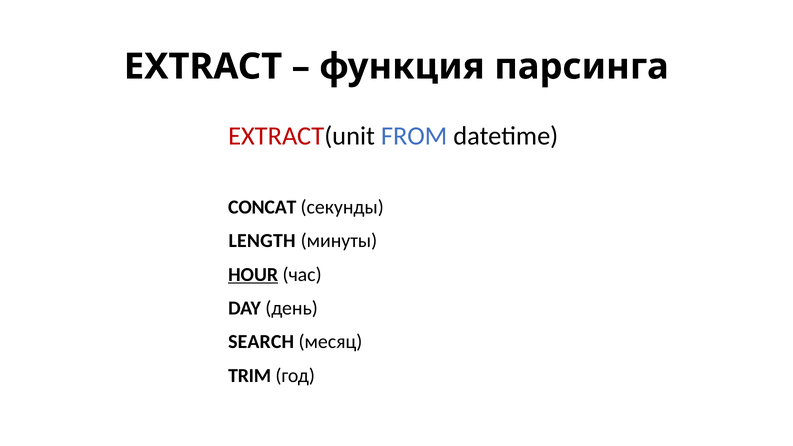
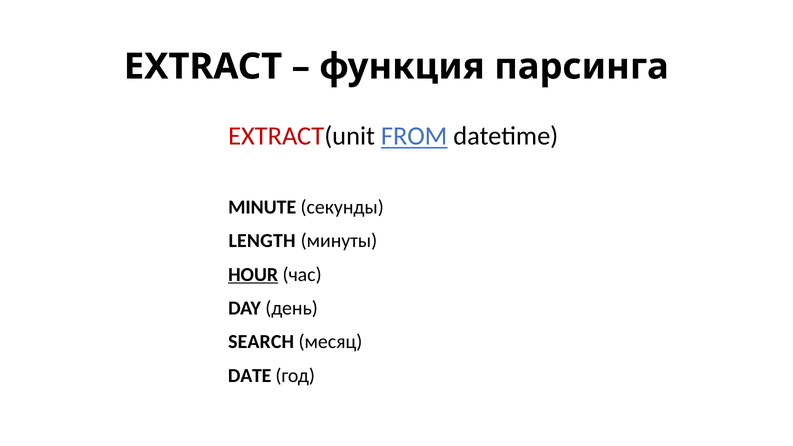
FROM underline: none -> present (414, 136)
CONCAT: CONCAT -> MINUTE (262, 207)
TRIM: TRIM -> DATE (250, 376)
